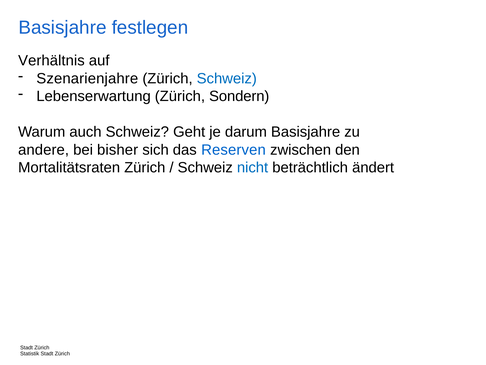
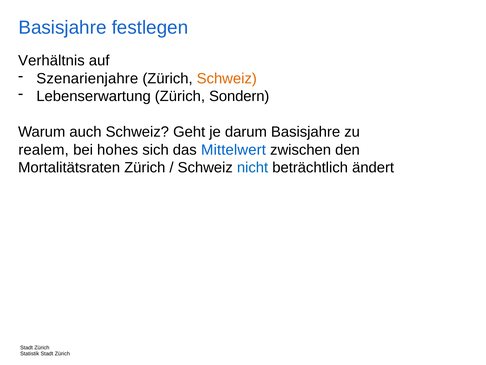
Schweiz colour: blue -> orange (227, 78)
andere: andere -> realem (44, 150)
bisher: bisher -> hohes (118, 150)
Reserven: Reserven -> Mittelwert (233, 150)
